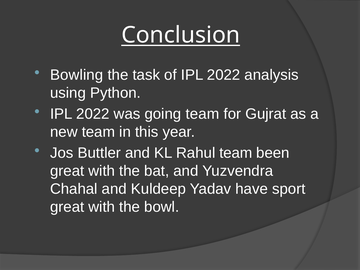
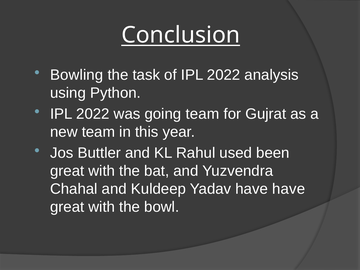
Rahul team: team -> used (236, 153)
have sport: sport -> have (289, 189)
